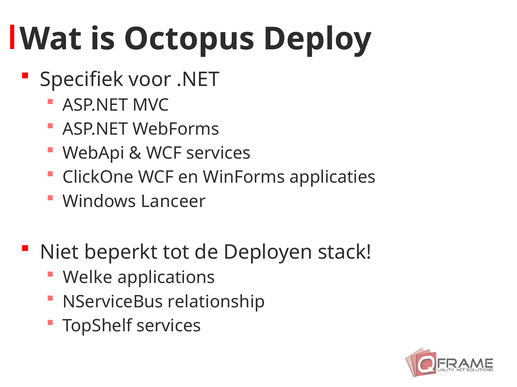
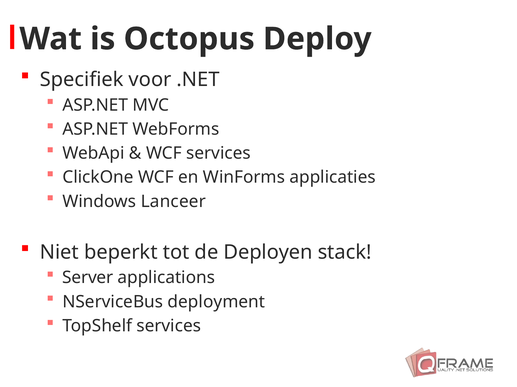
Welke: Welke -> Server (88, 278)
relationship: relationship -> deployment (216, 302)
